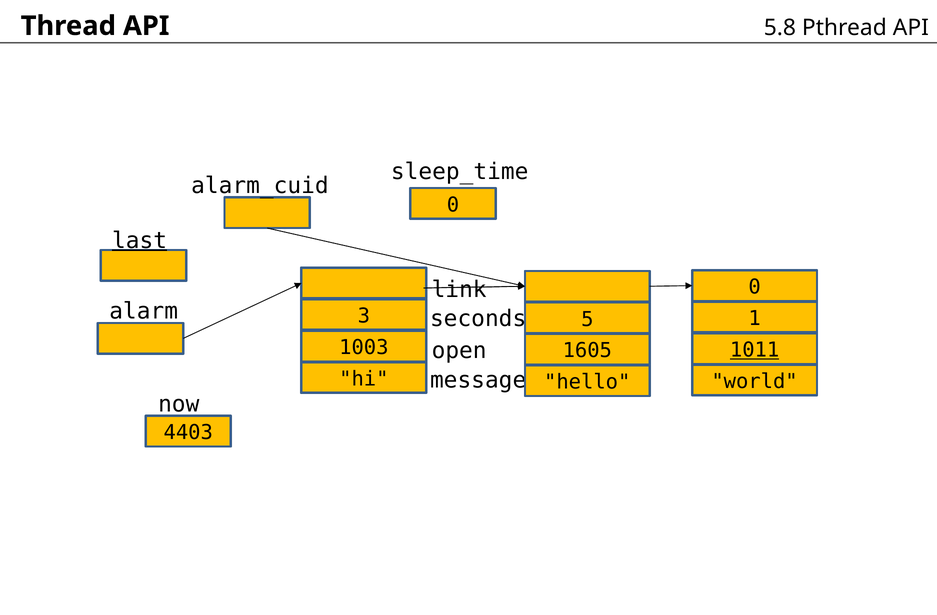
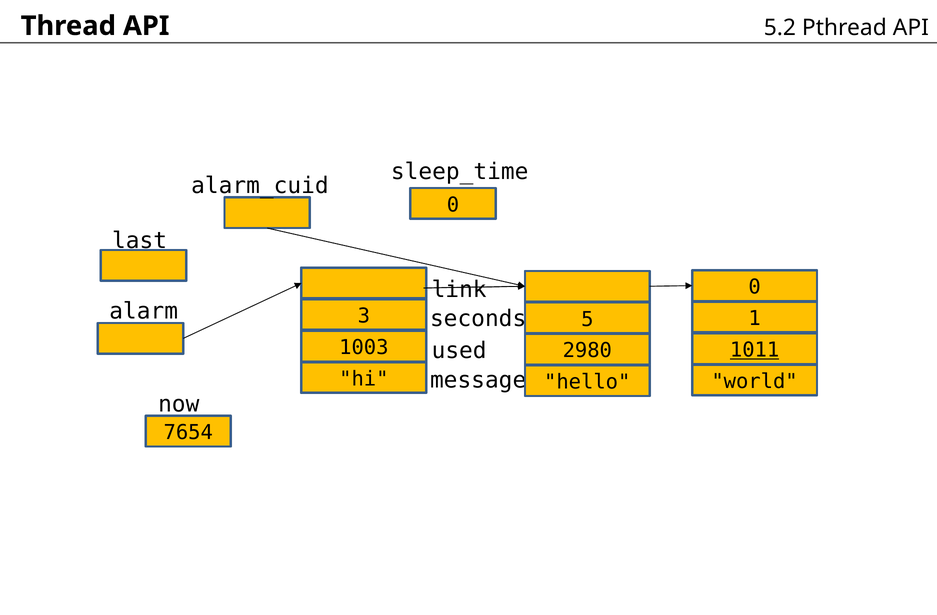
5.8: 5.8 -> 5.2 (780, 28)
last underline: present -> none (140, 241)
open: open -> used (459, 351)
1605: 1605 -> 2980 (587, 351)
4403: 4403 -> 7654 (188, 433)
